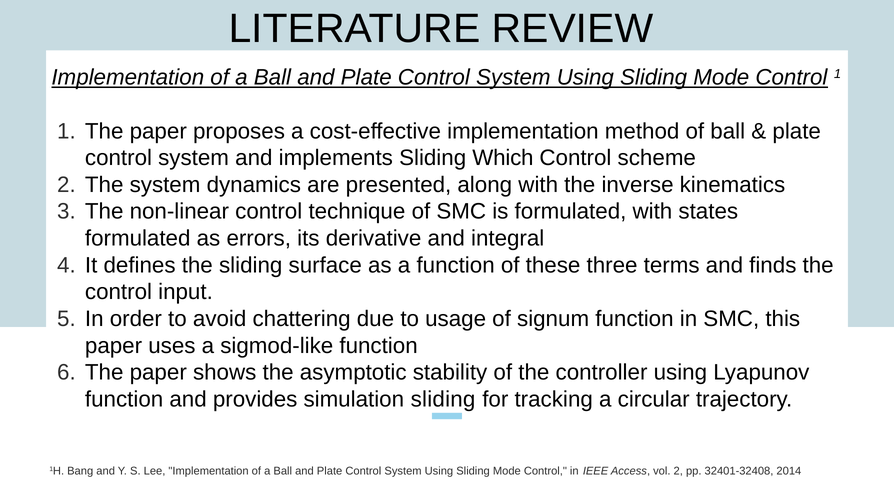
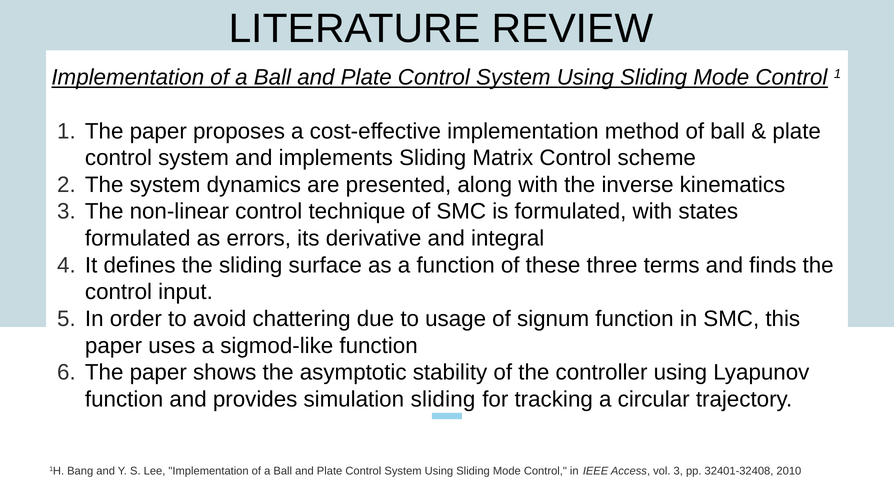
Which: Which -> Matrix (503, 158)
vol 2: 2 -> 3 (678, 471)
2014: 2014 -> 2010 (789, 471)
